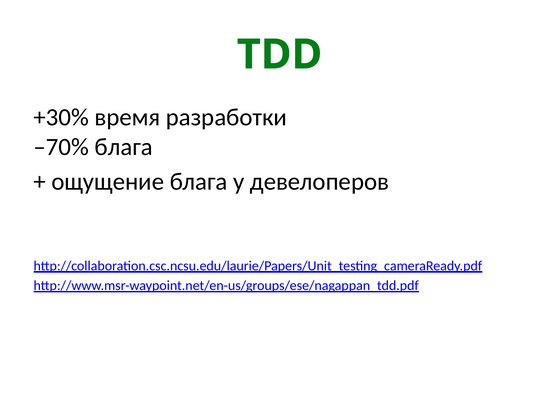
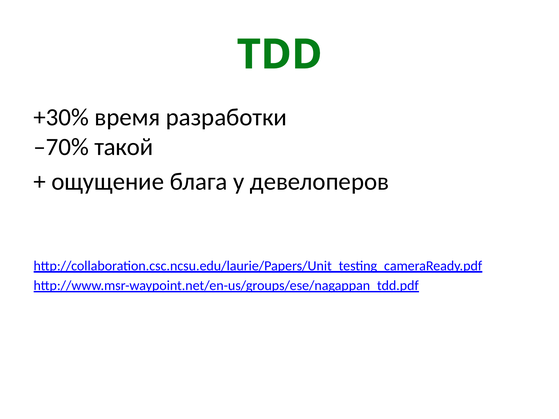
–70% блага: блага -> такой (124, 147)
